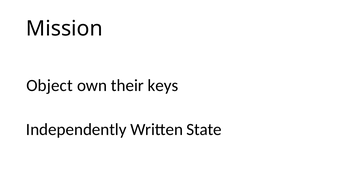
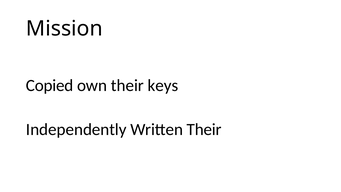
Object: Object -> Copied (50, 85)
Written State: State -> Their (204, 129)
